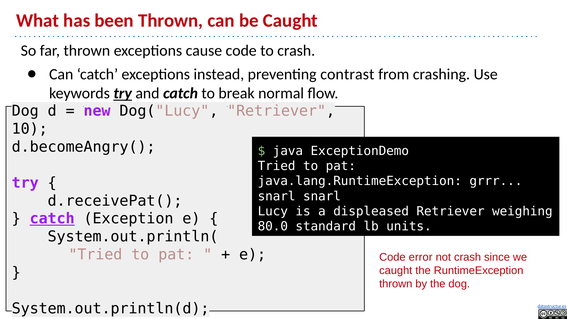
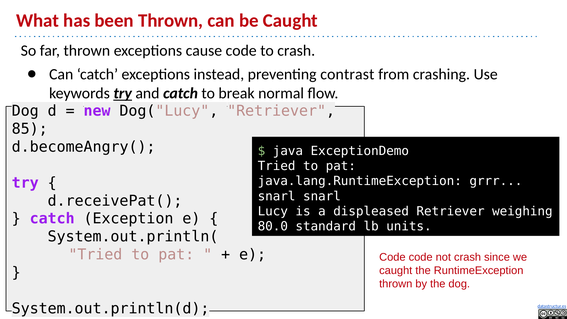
10: 10 -> 85 (30, 129)
catch underline: present -> none (52, 219)
Code error: error -> code (421, 257)
